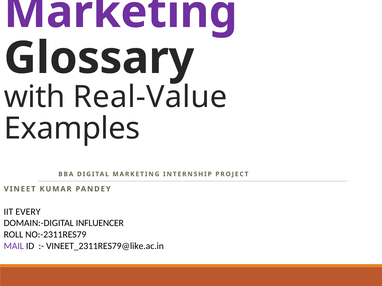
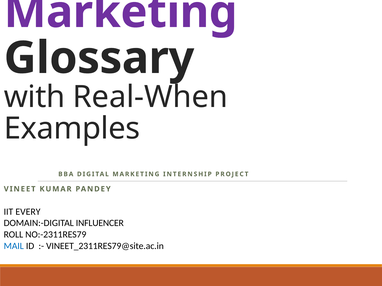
Real-Value: Real-Value -> Real-When (150, 97)
MAIL colour: purple -> blue (14, 246)
VINEET_2311RES79@like.ac.in: VINEET_2311RES79@like.ac.in -> VINEET_2311RES79@site.ac.in (105, 246)
